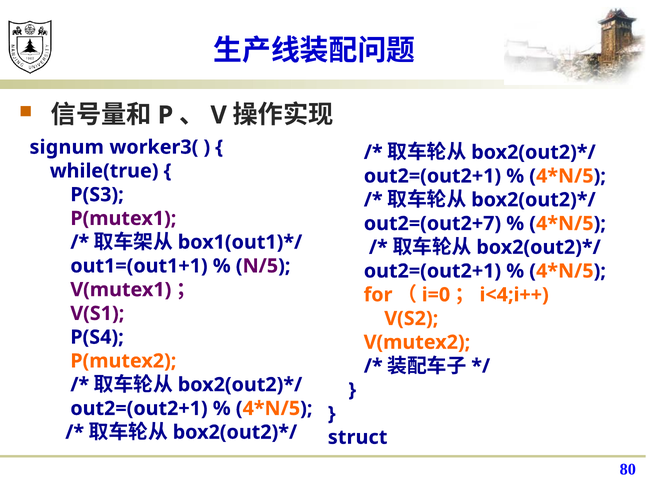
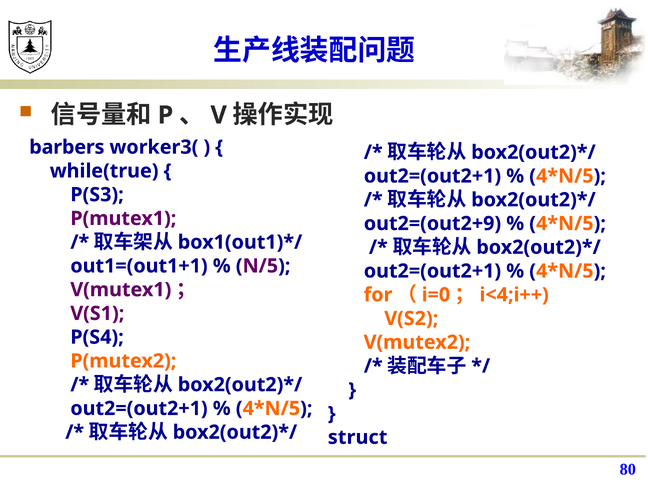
signum: signum -> barbers (67, 147)
out2=(out2+7: out2=(out2+7 -> out2=(out2+9 (432, 224)
